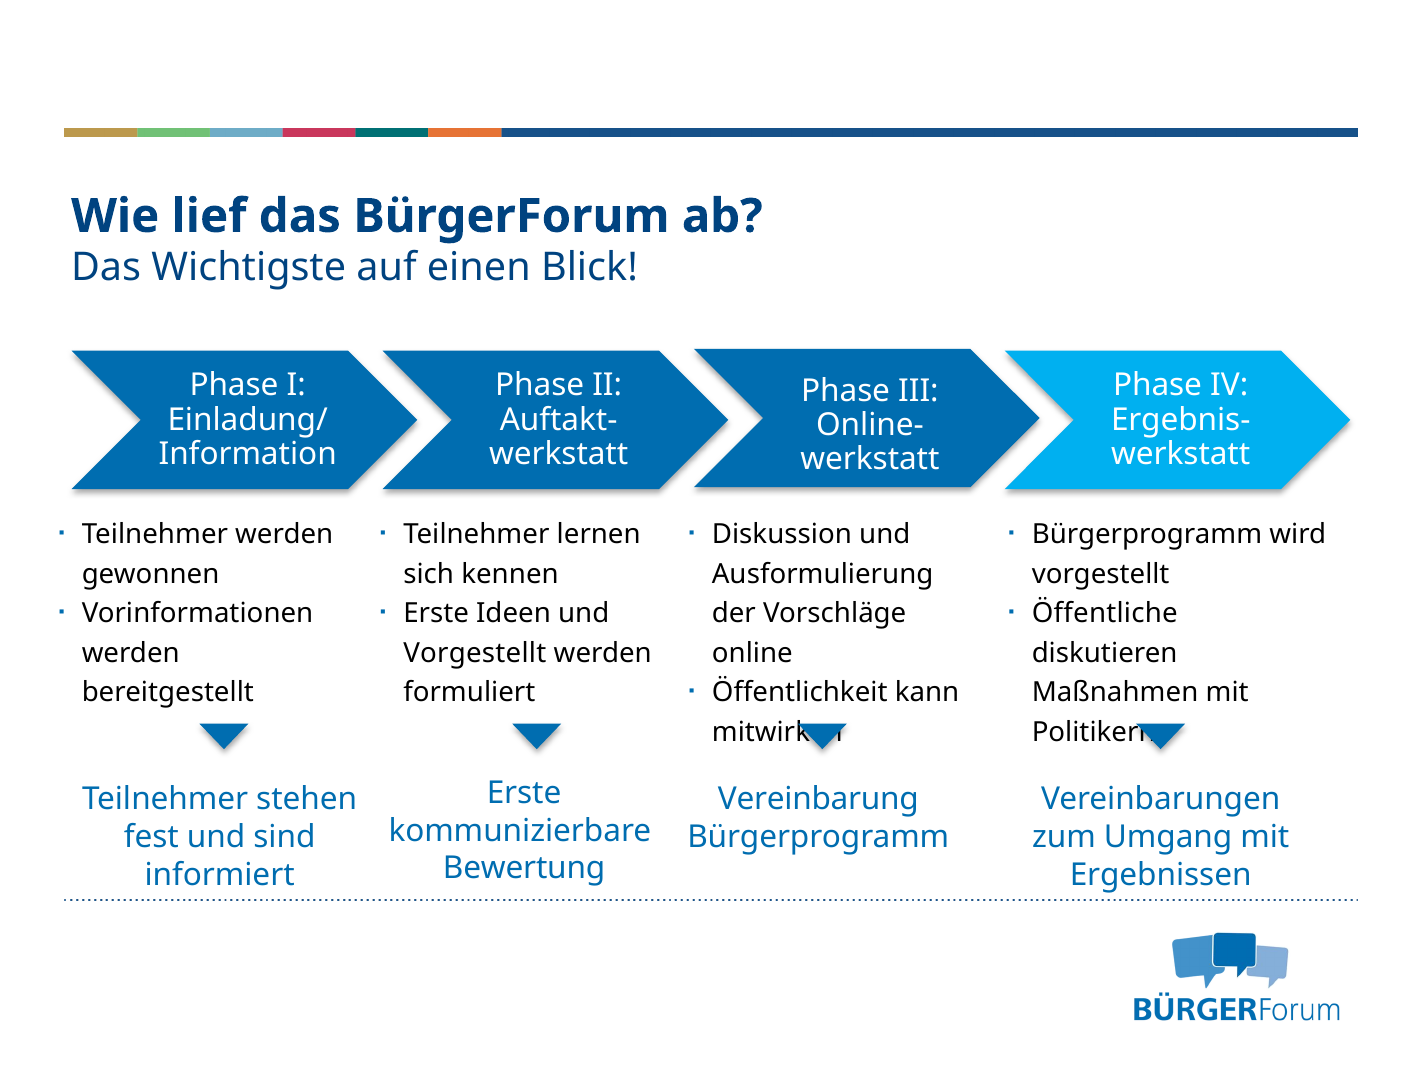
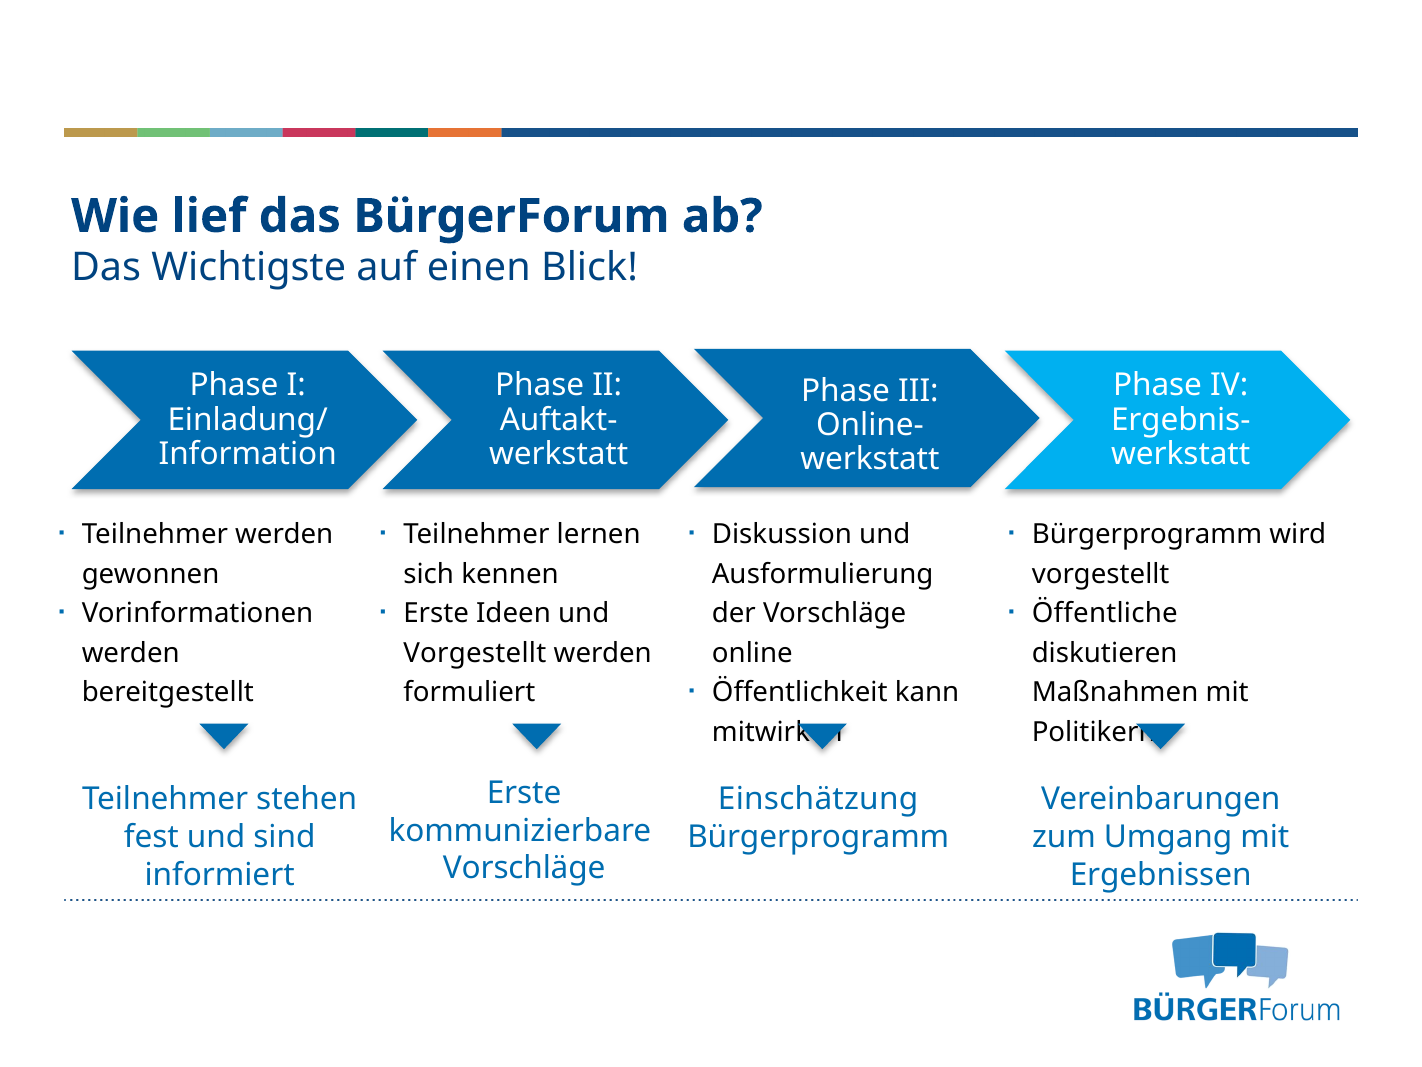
Vereinbarung: Vereinbarung -> Einschätzung (818, 799)
Bewertung: Bewertung -> Vorschläge (524, 868)
